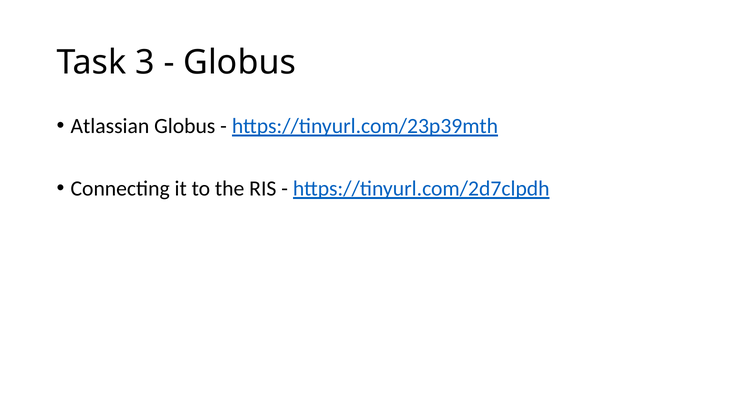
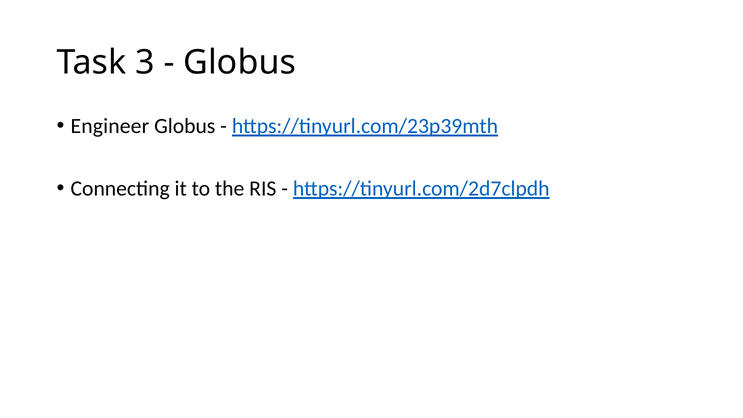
Atlassian: Atlassian -> Engineer (110, 126)
